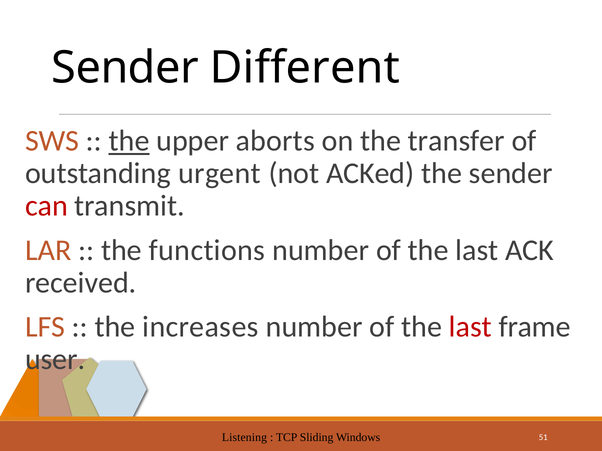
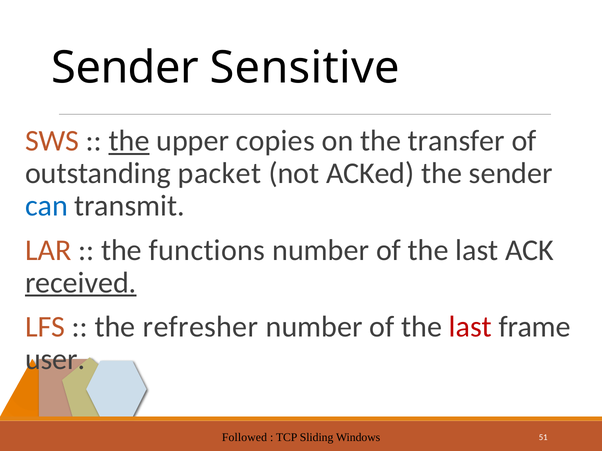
Different: Different -> Sensitive (305, 68)
aborts: aborts -> copies (275, 141)
urgent: urgent -> packet (220, 174)
can colour: red -> blue (46, 206)
received underline: none -> present (81, 283)
increases: increases -> refresher (200, 327)
Listening: Listening -> Followed (244, 438)
